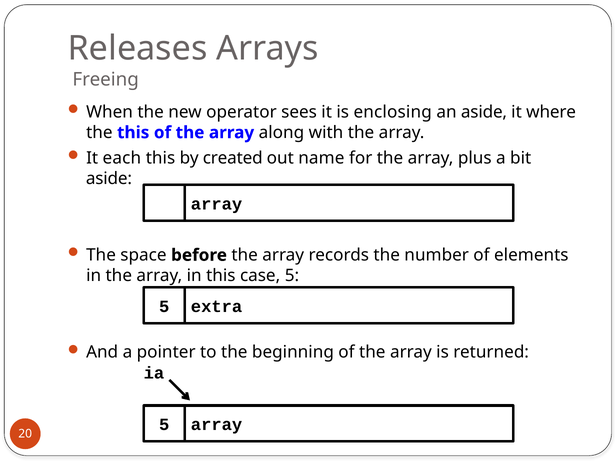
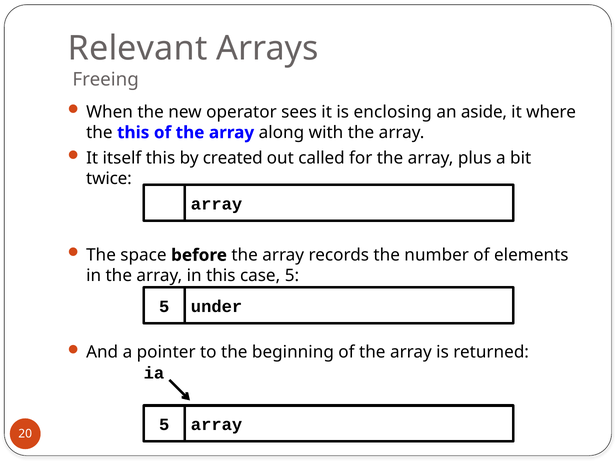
Releases: Releases -> Relevant (138, 49)
each: each -> itself (122, 158)
name: name -> called (321, 158)
aside: aside -> twice (109, 179)
extra: extra -> under (217, 307)
